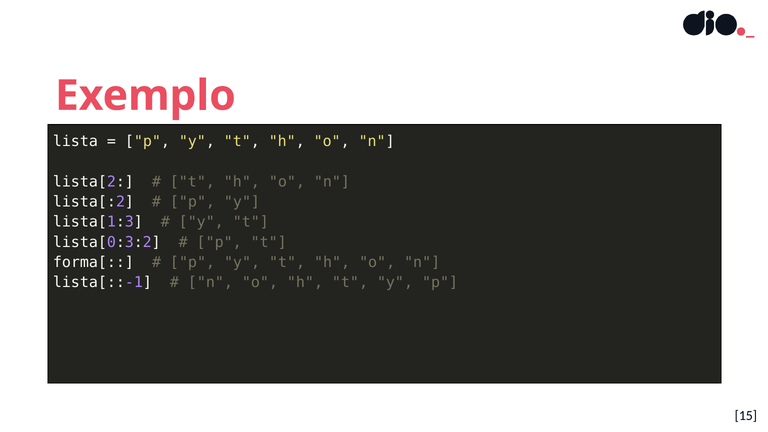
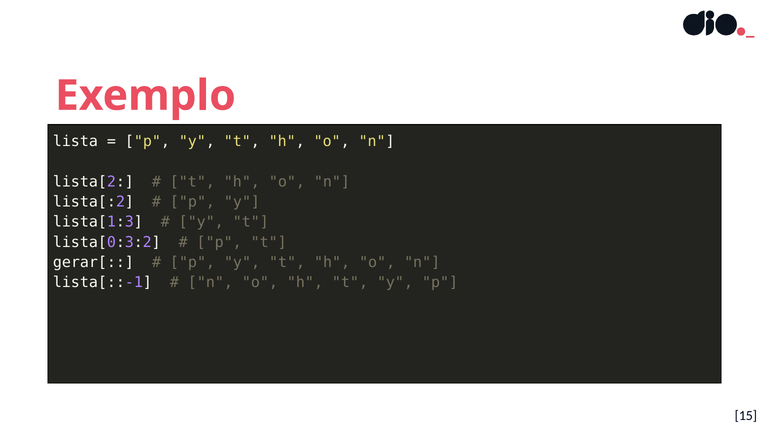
forma[: forma[ -> gerar[ (93, 262)
